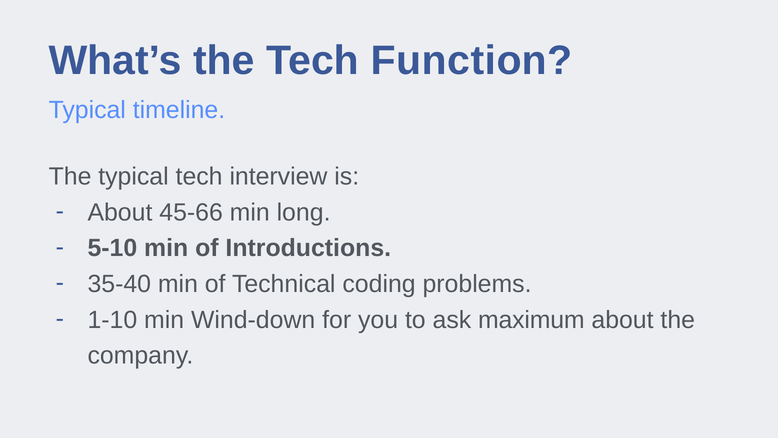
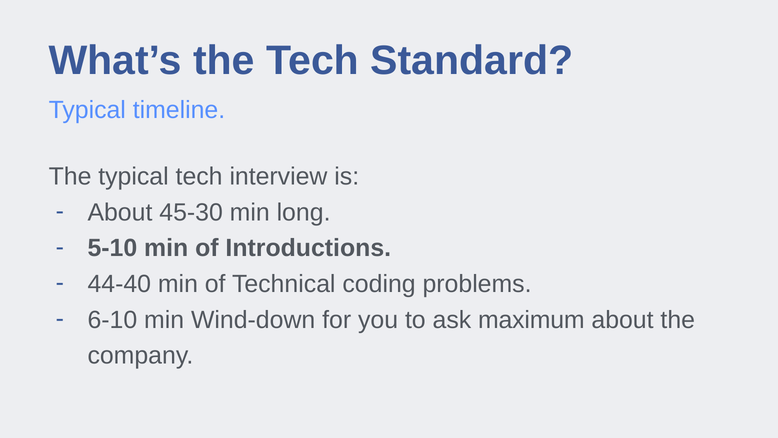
Function: Function -> Standard (472, 61)
45-66: 45-66 -> 45-30 (191, 212)
35-40: 35-40 -> 44-40 (119, 284)
1-10: 1-10 -> 6-10 (112, 320)
